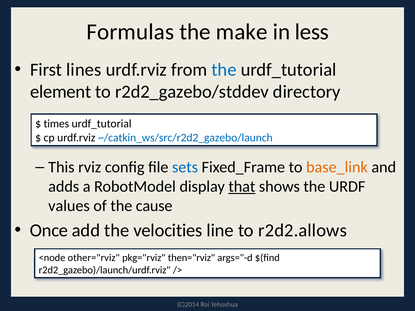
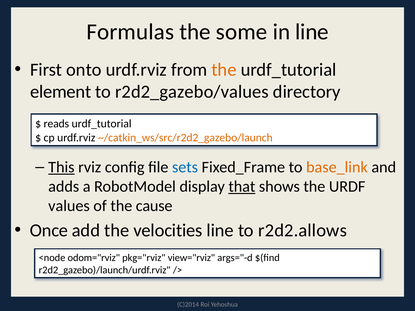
make: make -> some (242, 32)
in less: less -> line (312, 32)
lines: lines -> onto (84, 70)
the colour: blue -> orange (224, 70)
r2d2_gazebo/stddev: r2d2_gazebo/stddev -> r2d2_gazebo/values (192, 92)
times: times -> reads (56, 124)
~/catkin_ws/src/r2d2_gazebo/launch colour: blue -> orange (185, 138)
This underline: none -> present (61, 167)
other="rviz: other="rviz -> odom="rviz (94, 258)
then="rviz: then="rviz -> view="rviz (191, 258)
